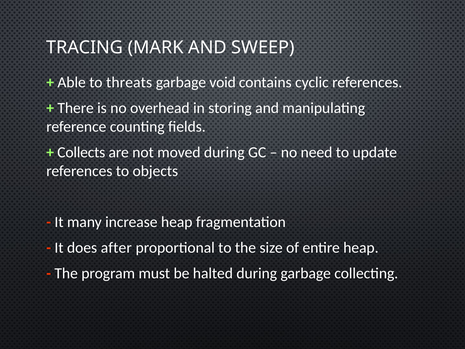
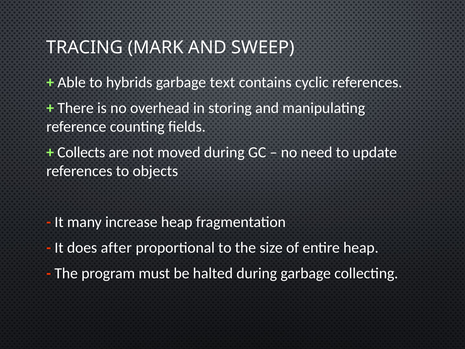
threats: threats -> hybrids (129, 82)
void: void -> text (222, 82)
